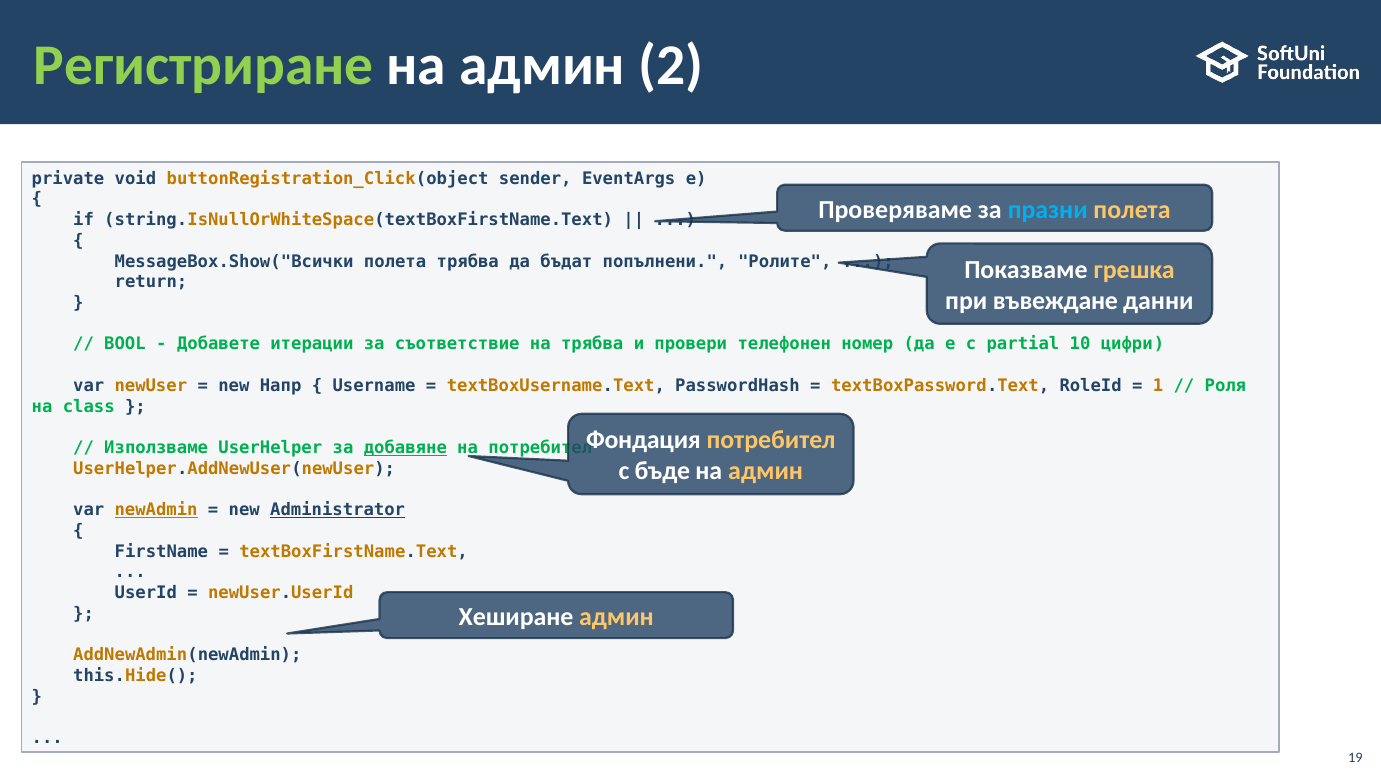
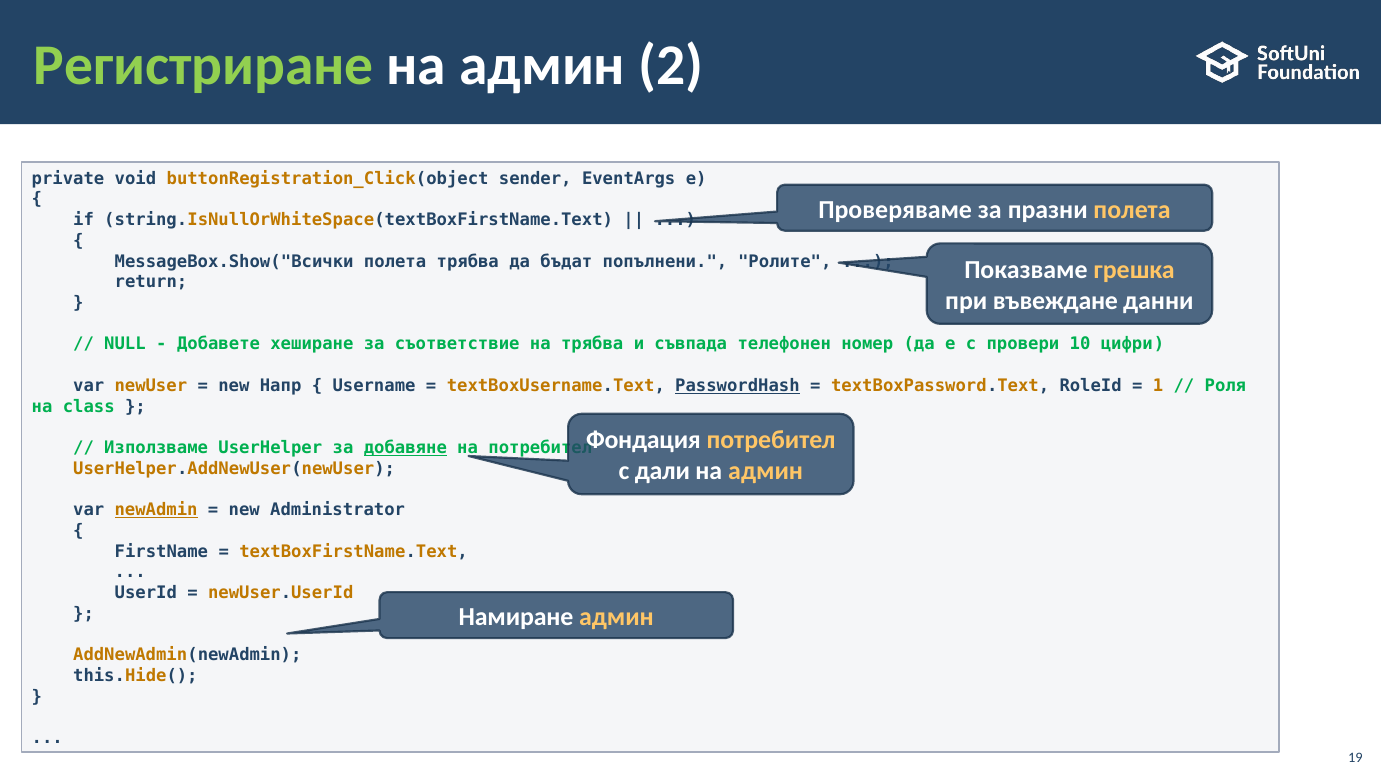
празни colour: light blue -> white (1048, 209)
BOOL: BOOL -> NULL (125, 344)
итерации: итерации -> хеширане (312, 344)
провери: провери -> съвпада (691, 344)
partial: partial -> провери (1023, 344)
PasswordHash underline: none -> present (737, 386)
бъде: бъде -> дали (662, 471)
Administrator underline: present -> none (338, 510)
Хеширане: Хеширане -> Намиране (516, 617)
